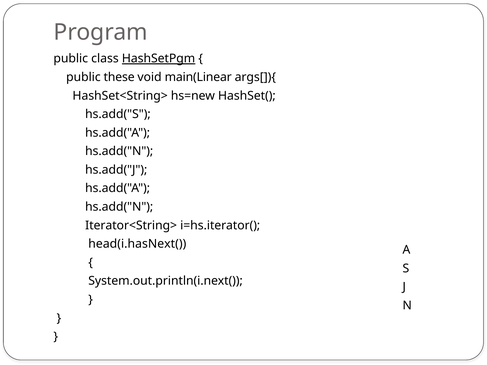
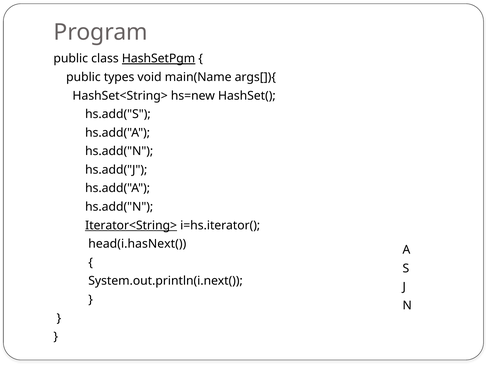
these: these -> types (119, 77)
main(Linear: main(Linear -> main(Name (198, 77)
Iterator<String> underline: none -> present (131, 226)
